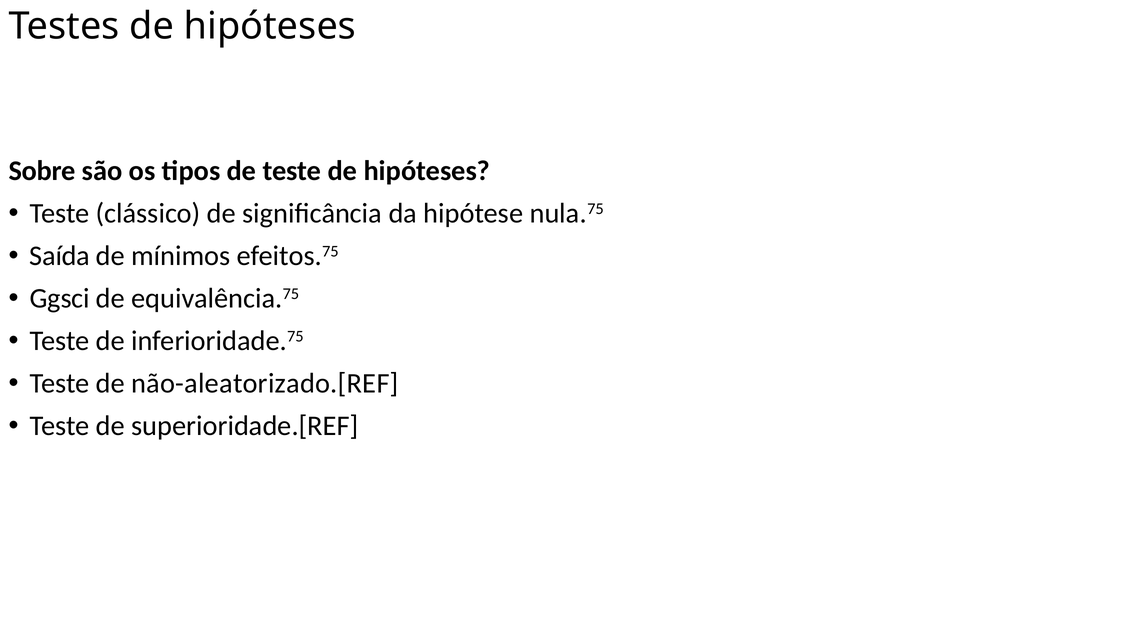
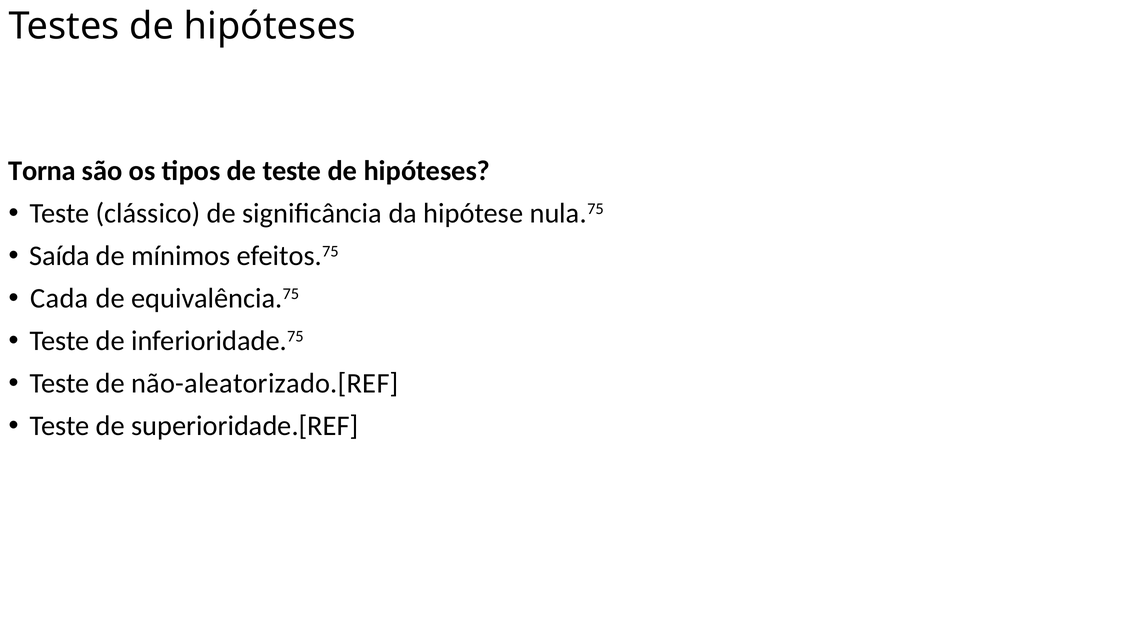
Sobre: Sobre -> Torna (42, 171)
Ggsci: Ggsci -> Cada (59, 299)
